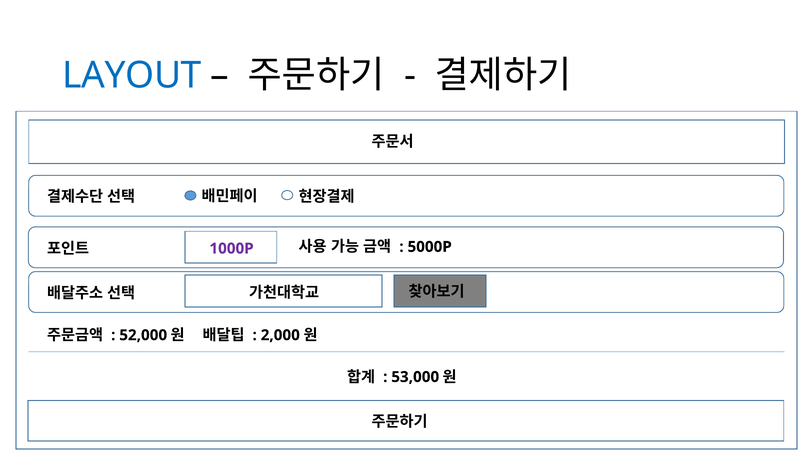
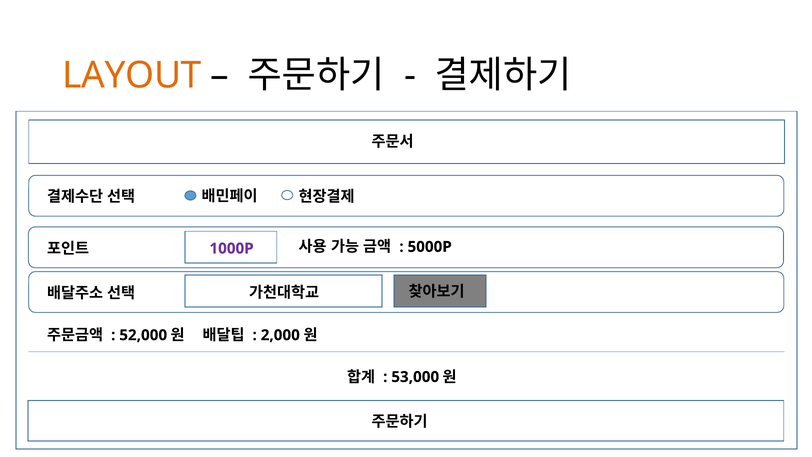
LAYOUT colour: blue -> orange (132, 75)
